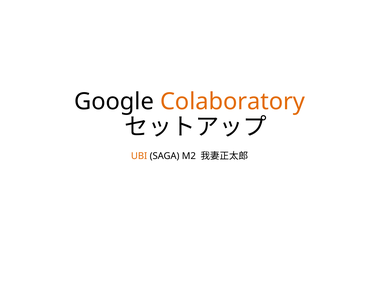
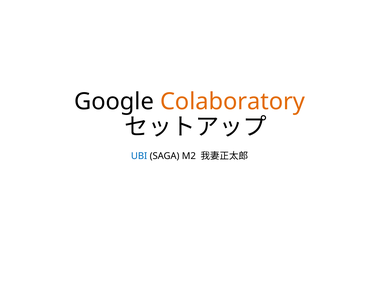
UBI colour: orange -> blue (139, 156)
